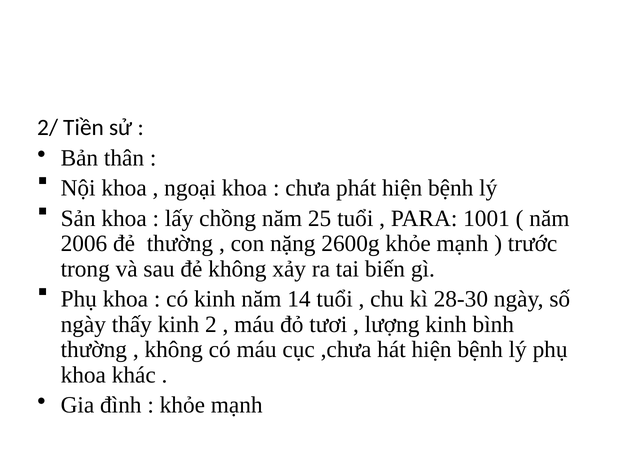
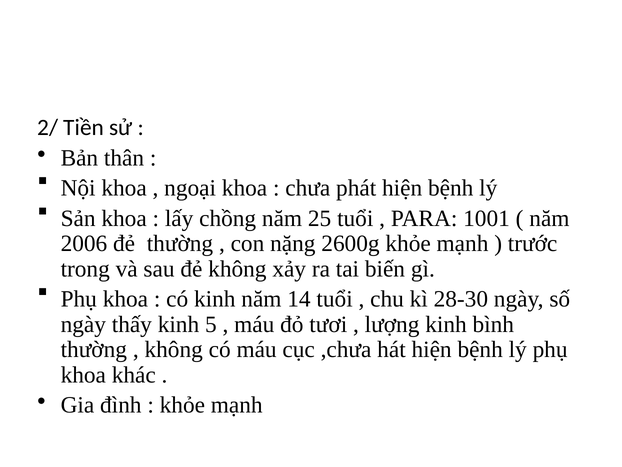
2: 2 -> 5 (211, 324)
